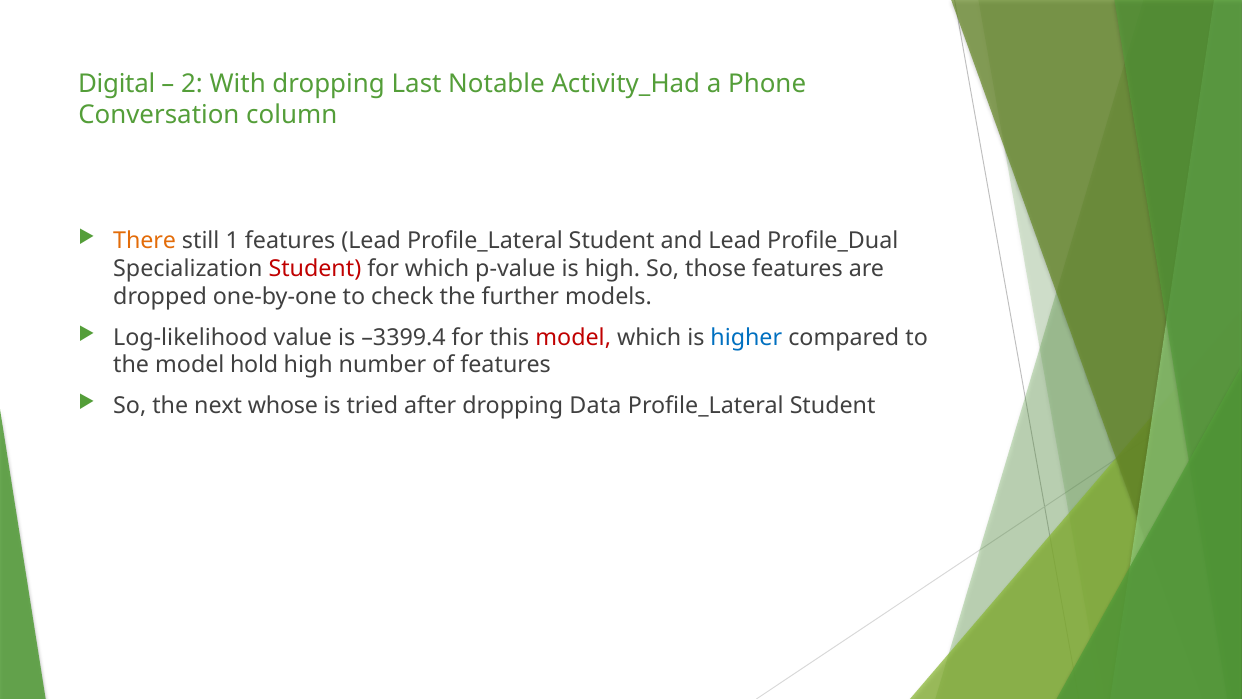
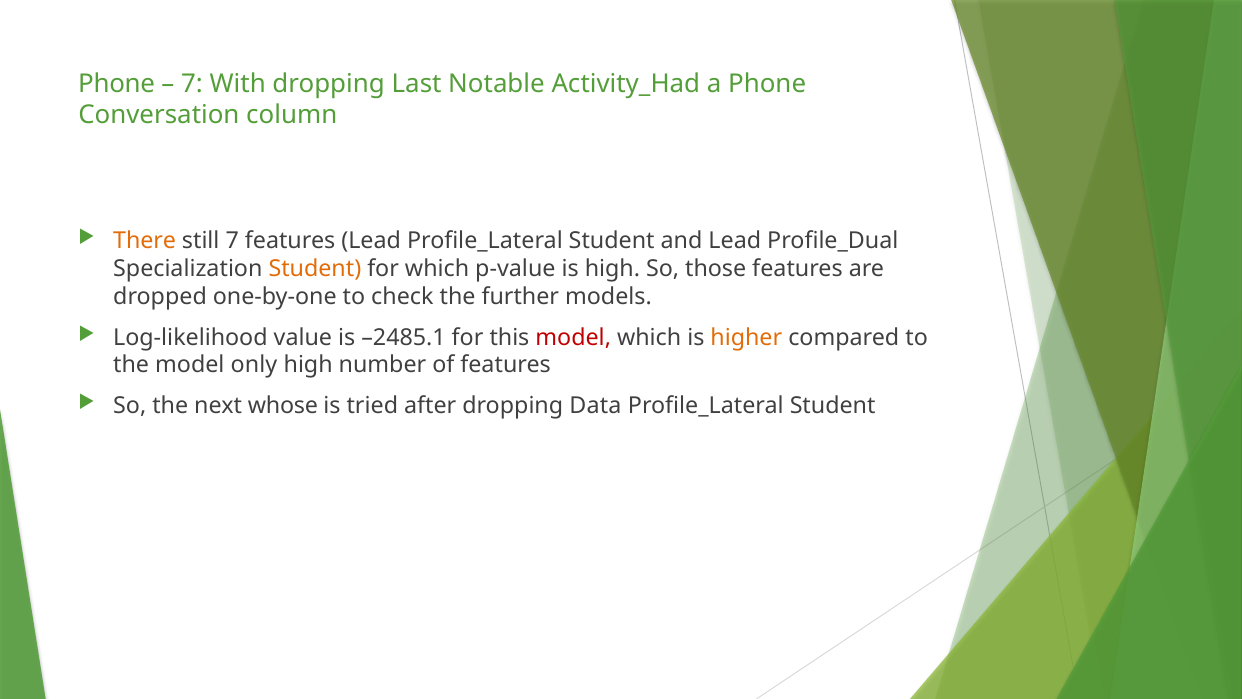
Digital: Digital -> Phone (117, 84)
2: 2 -> 7 (192, 84)
still 1: 1 -> 7 (232, 240)
Student colour: red -> orange (315, 268)
–3399.4: –3399.4 -> –2485.1 (404, 337)
higher colour: blue -> orange (746, 337)
hold: hold -> only (254, 365)
